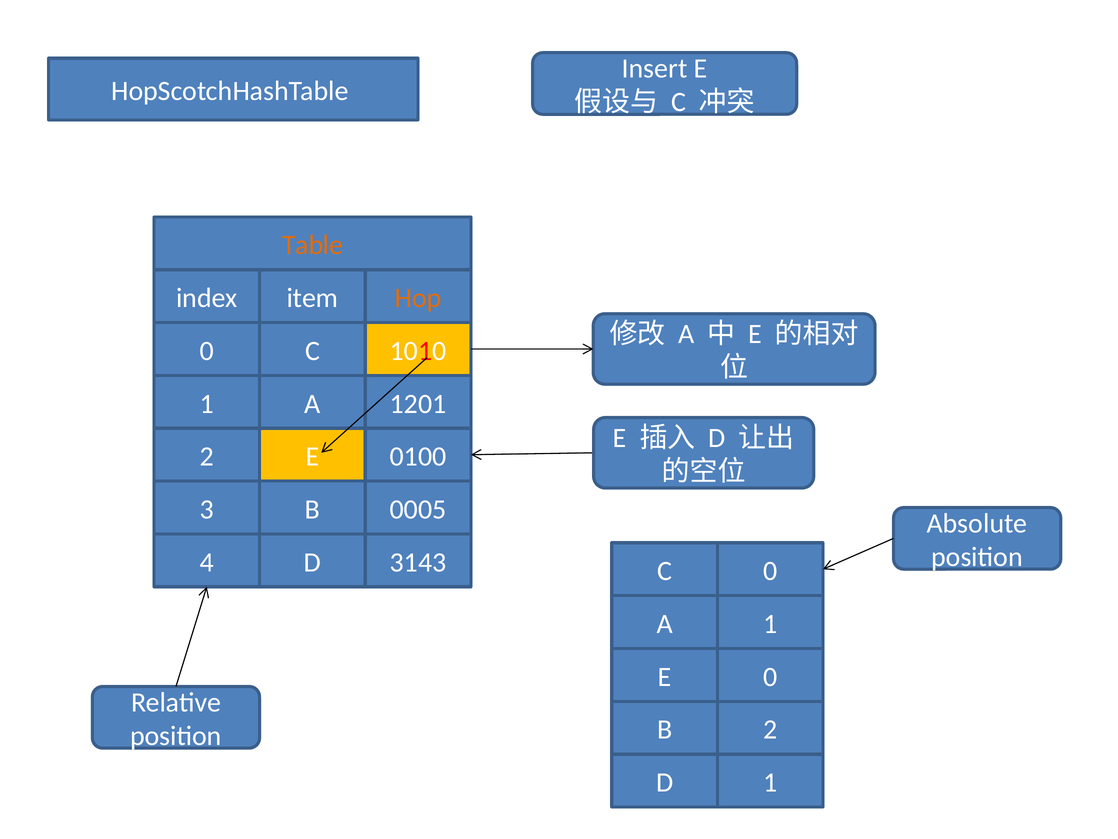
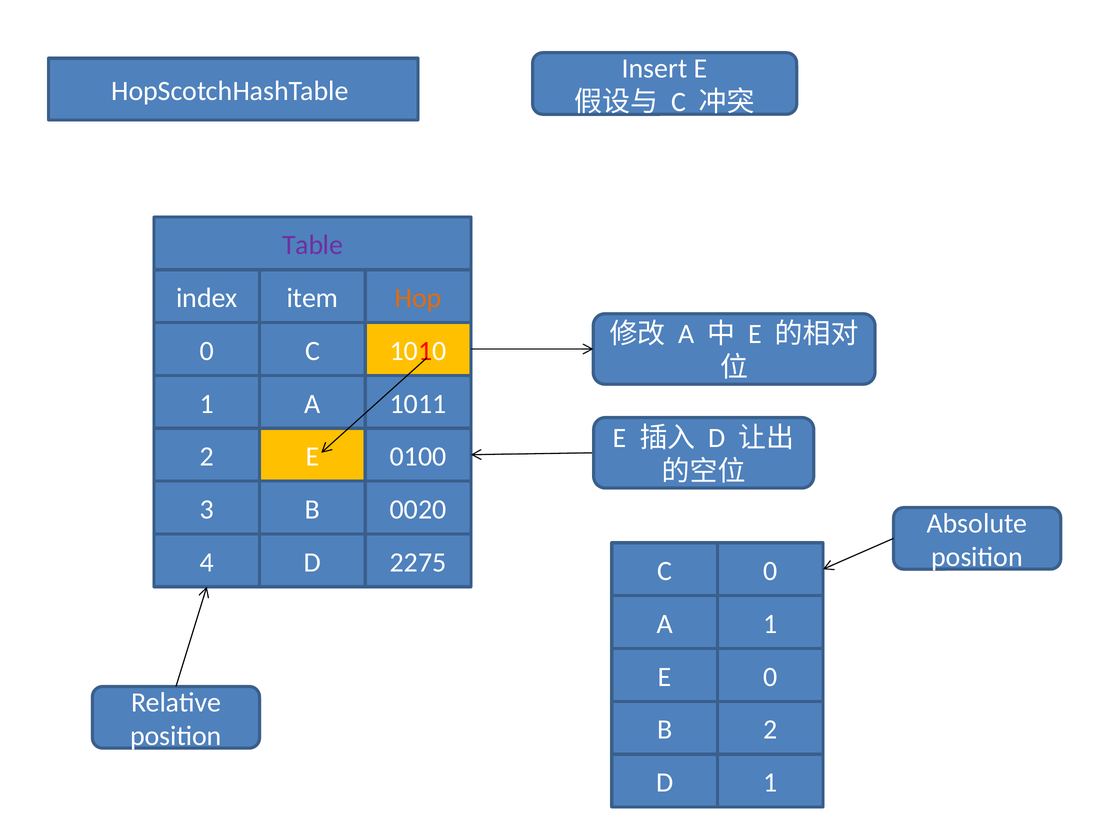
Table colour: orange -> purple (312, 245)
1201: 1201 -> 1011 (418, 404)
0005: 0005 -> 0020 (418, 509)
3143: 3143 -> 2275 (418, 562)
